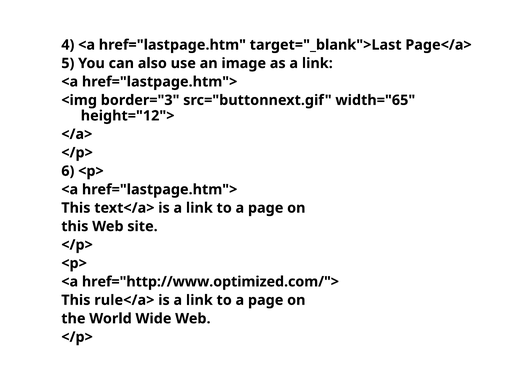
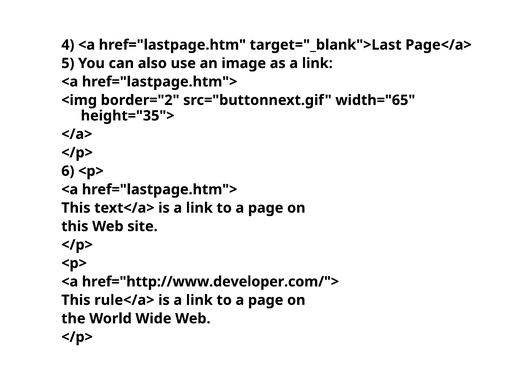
border="3: border="3 -> border="2 (140, 100)
height="12">: height="12"> -> height="35"> (128, 116)
href="http://www.optimized.com/">: href="http://www.optimized.com/"> -> href="http://www.developer.com/"> (210, 281)
